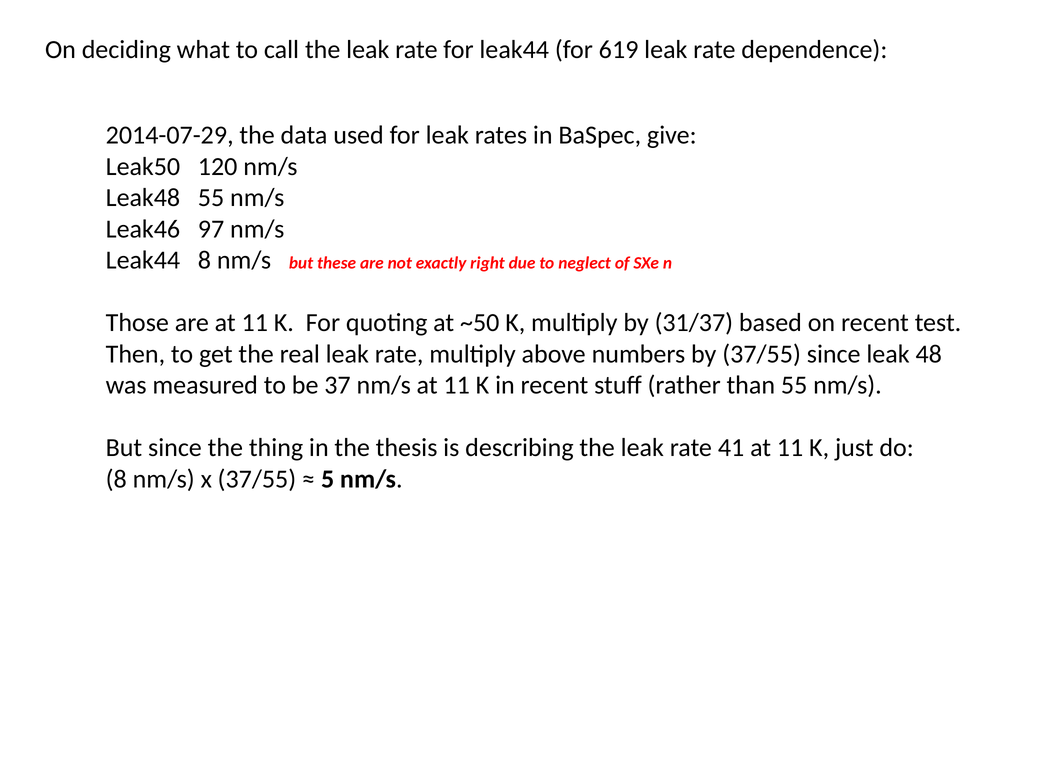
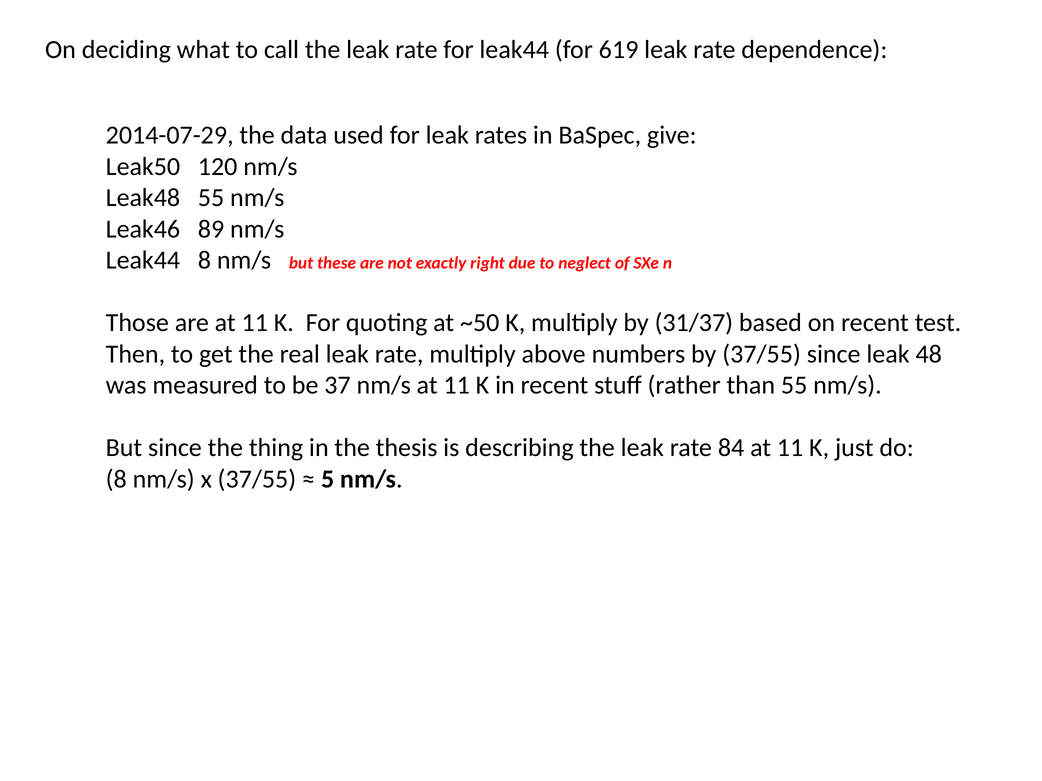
97: 97 -> 89 (211, 229)
41: 41 -> 84 (731, 448)
